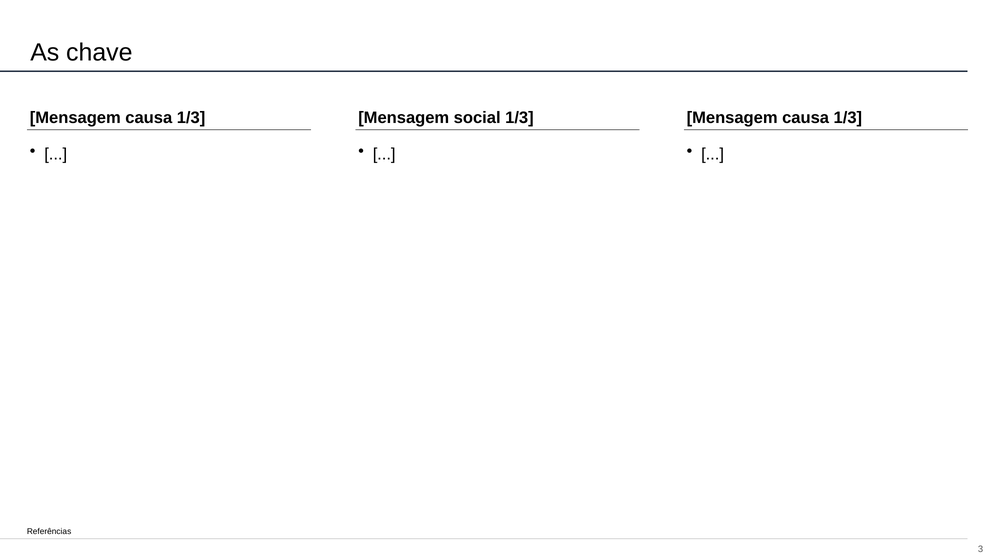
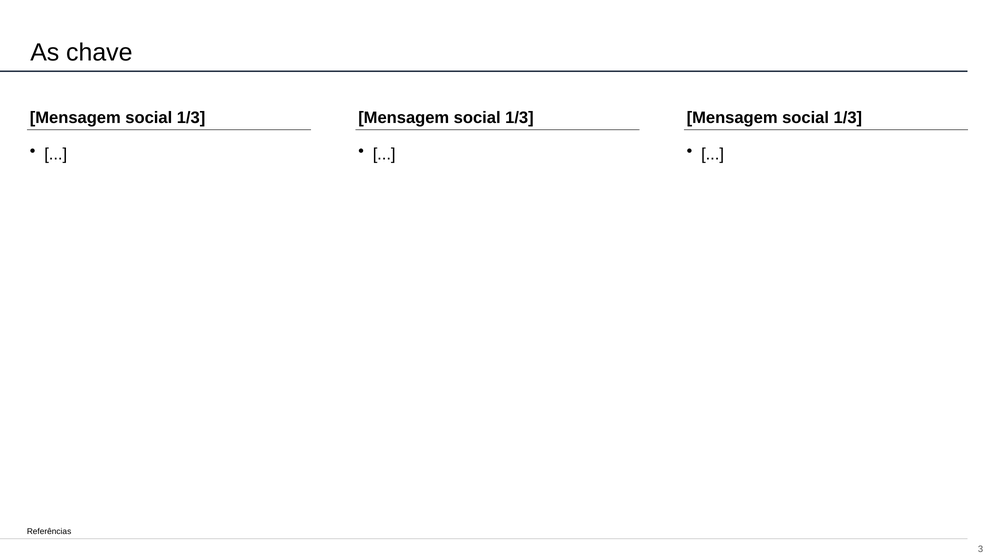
causa: causa -> social (149, 118)
causa: causa -> social (806, 118)
